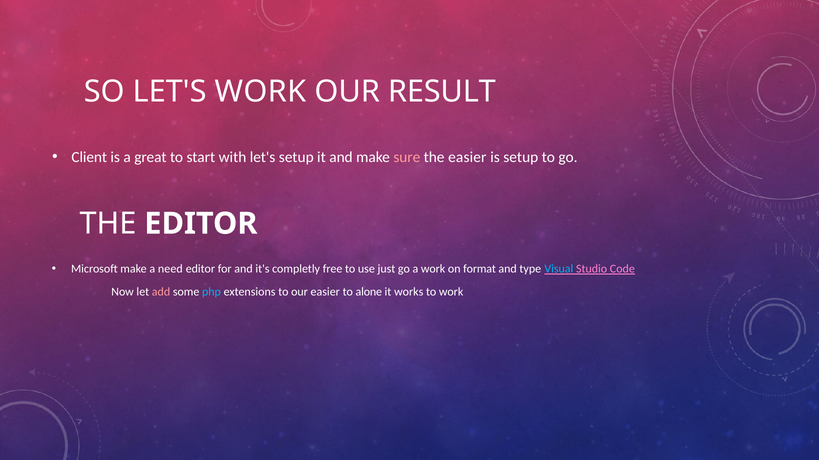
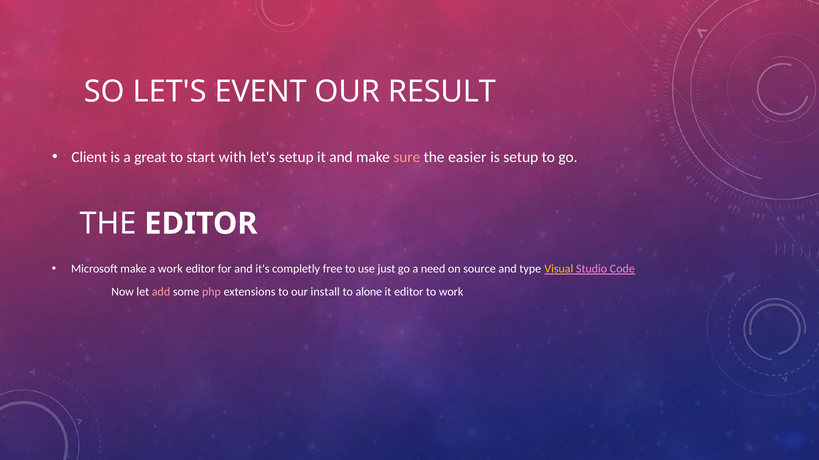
LET'S WORK: WORK -> EVENT (261, 92)
a need: need -> work (170, 269)
a work: work -> need (433, 269)
format: format -> source (480, 269)
Visual colour: light blue -> yellow (559, 269)
php colour: light blue -> pink (211, 292)
our easier: easier -> install (325, 292)
it works: works -> editor (409, 292)
